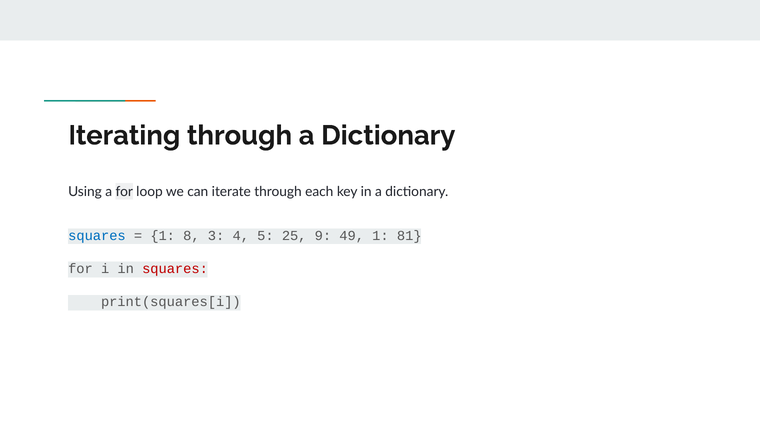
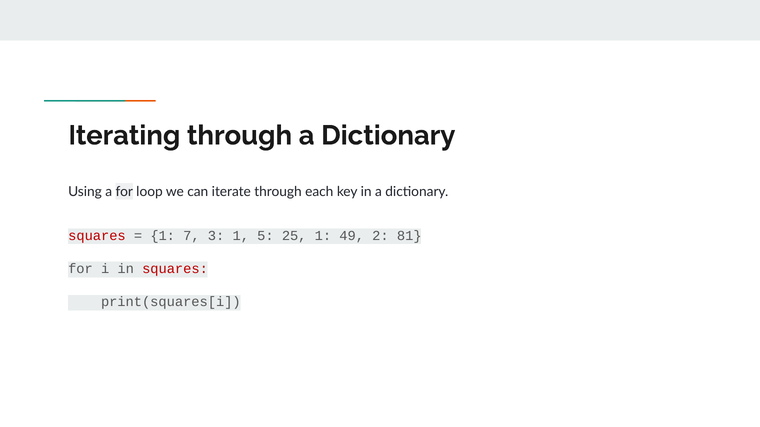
squares colour: blue -> red (97, 236)
8: 8 -> 7 (191, 236)
3 4: 4 -> 1 (241, 236)
25 9: 9 -> 1 (323, 236)
49 1: 1 -> 2 (380, 236)
